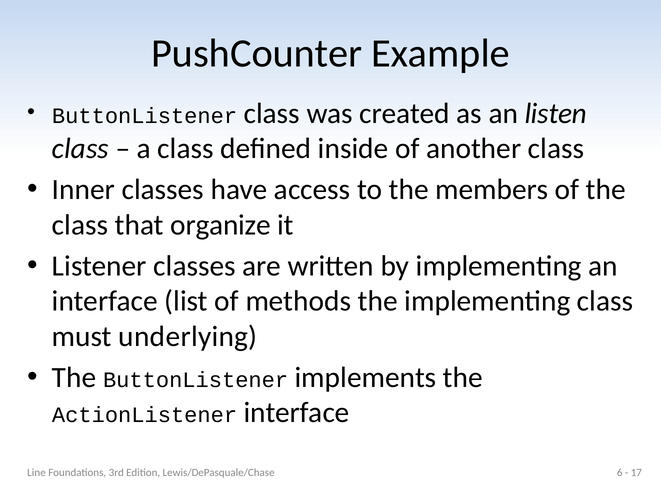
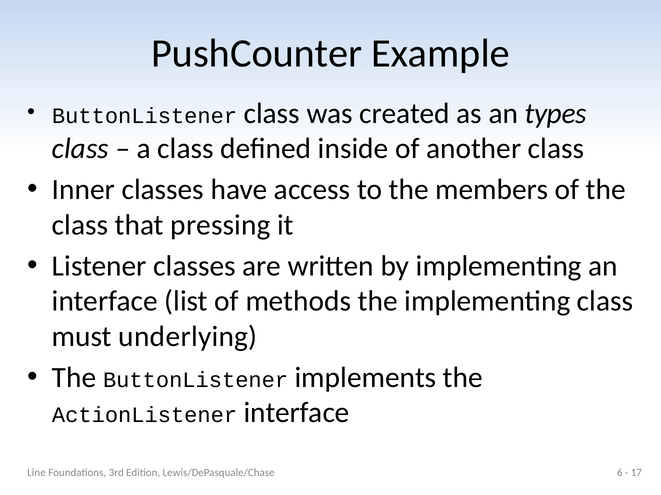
listen: listen -> types (556, 114)
organize: organize -> pressing (220, 225)
